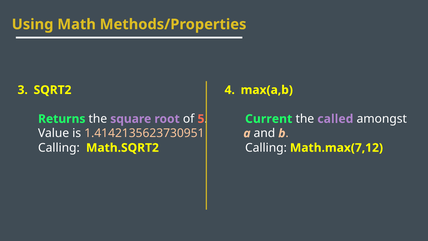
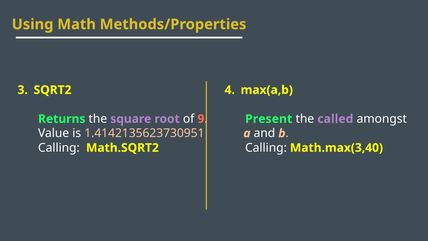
5: 5 -> 9 (201, 119)
Current: Current -> Present (269, 119)
Math.max(7,12: Math.max(7,12 -> Math.max(3,40 (336, 148)
